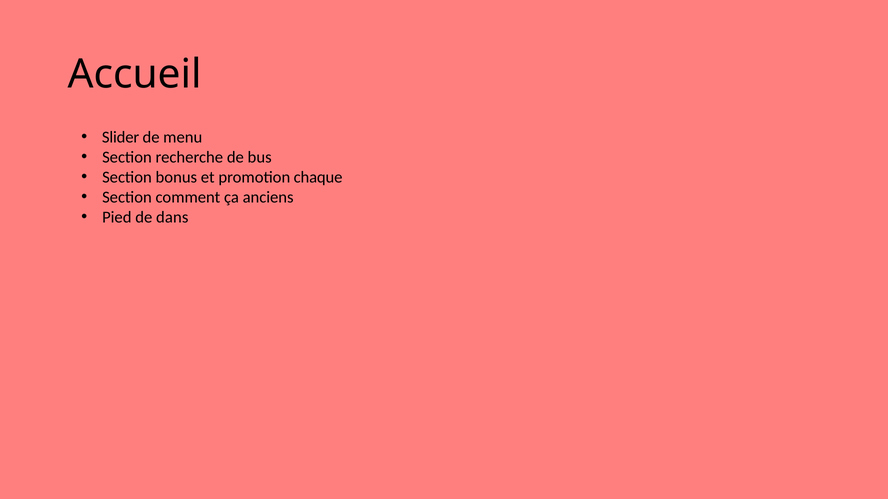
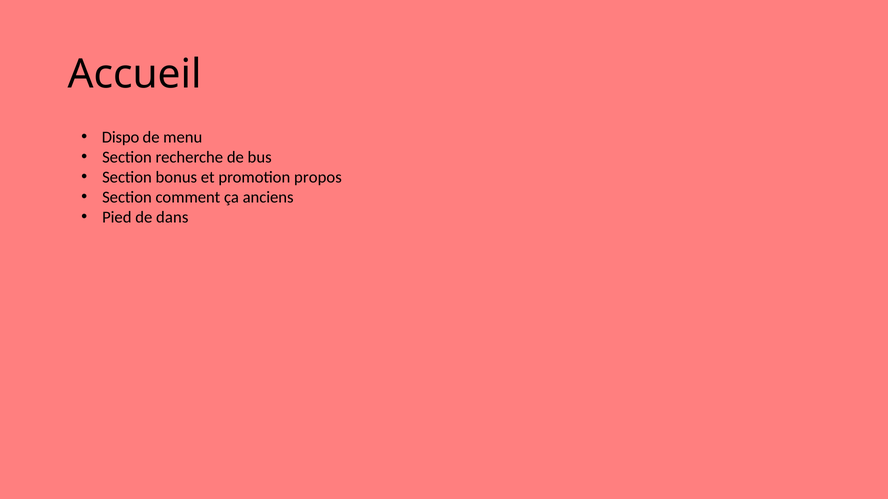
Slider: Slider -> Dispo (121, 138)
chaque: chaque -> propos (318, 177)
